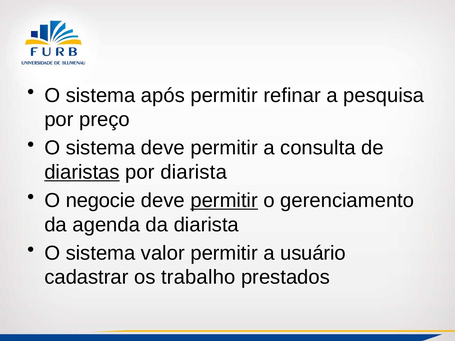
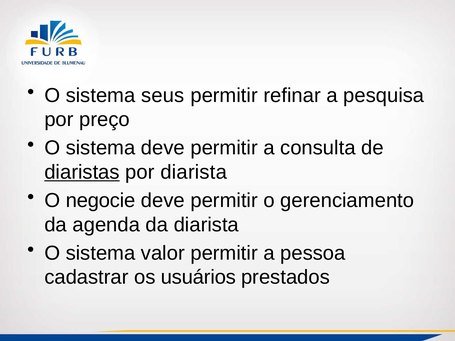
após: após -> seus (163, 95)
permitir underline: present -> none (224, 201)
usuário: usuário -> pessoa (313, 253)
trabalho: trabalho -> usuários (198, 278)
